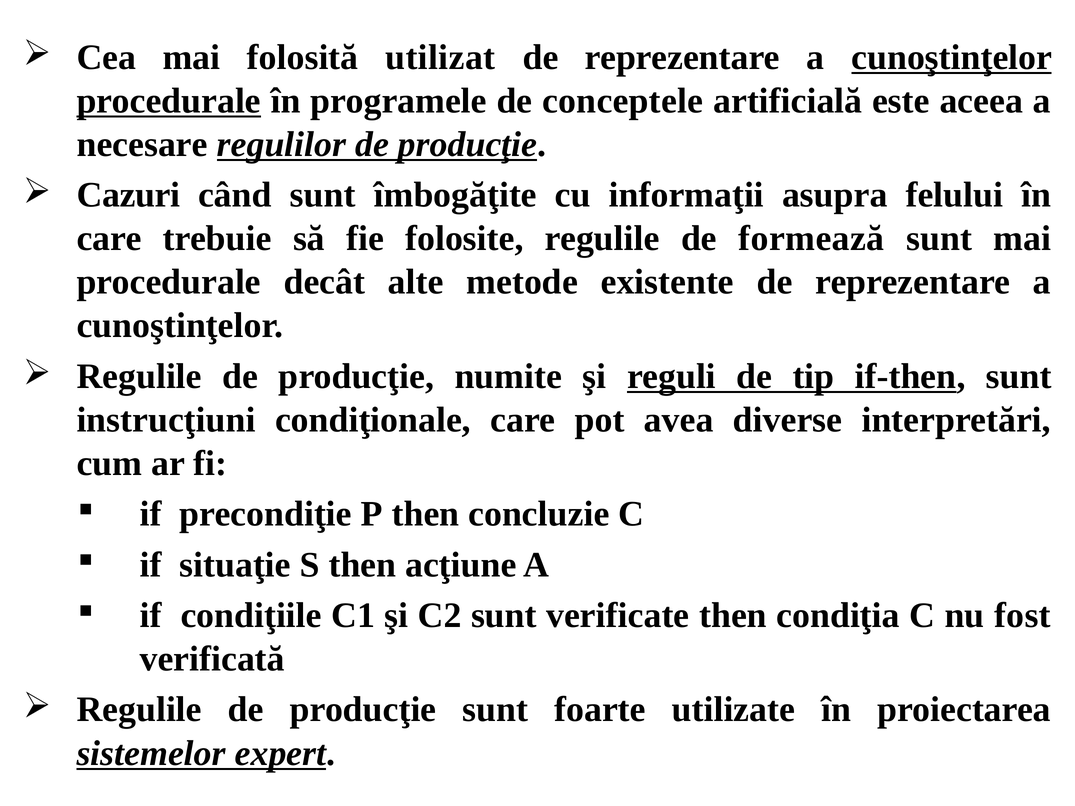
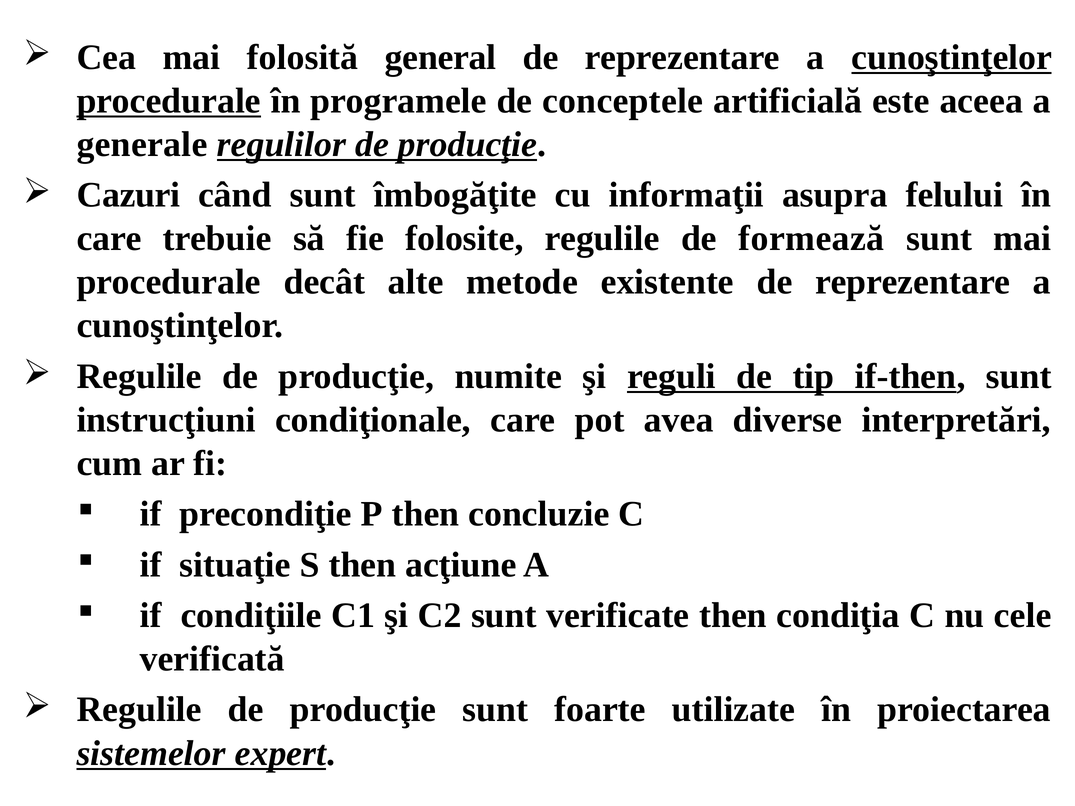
utilizat: utilizat -> general (441, 57)
necesare: necesare -> generale (142, 144)
fost: fost -> cele (1023, 616)
